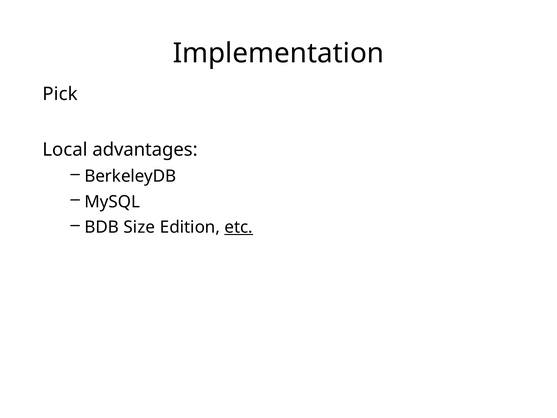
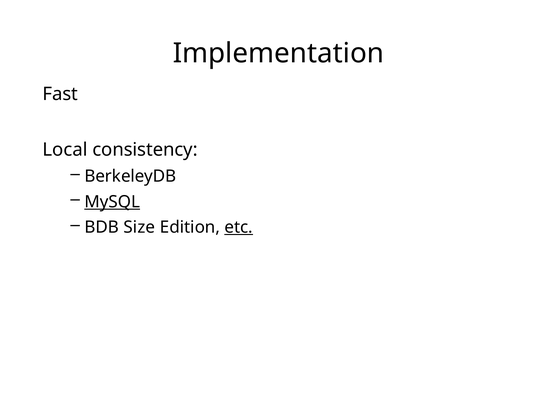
Pick: Pick -> Fast (60, 94)
advantages: advantages -> consistency (145, 150)
MySQL underline: none -> present (112, 202)
